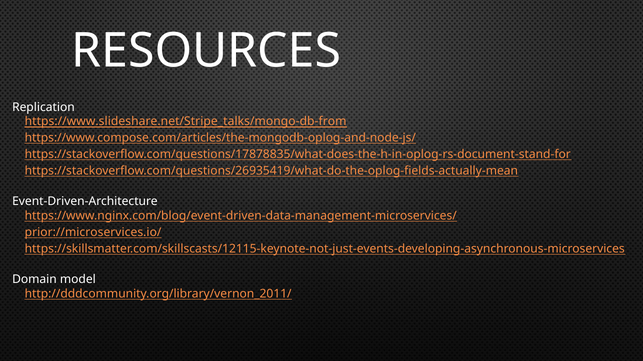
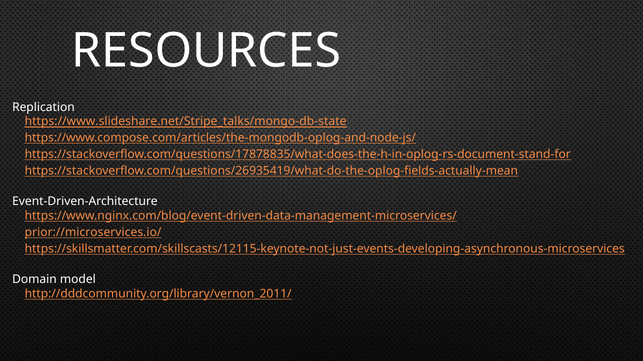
https://www.slideshare.net/Stripe_talks/mongo-db-from: https://www.slideshare.net/Stripe_talks/mongo-db-from -> https://www.slideshare.net/Stripe_talks/mongo-db-state (186, 122)
